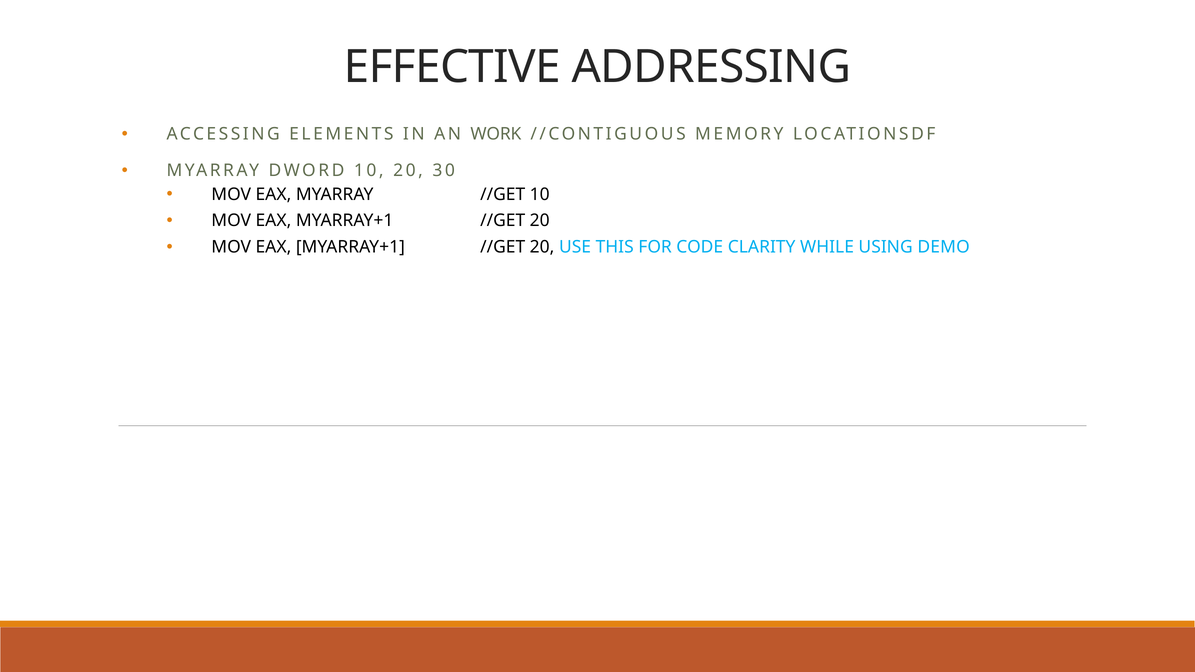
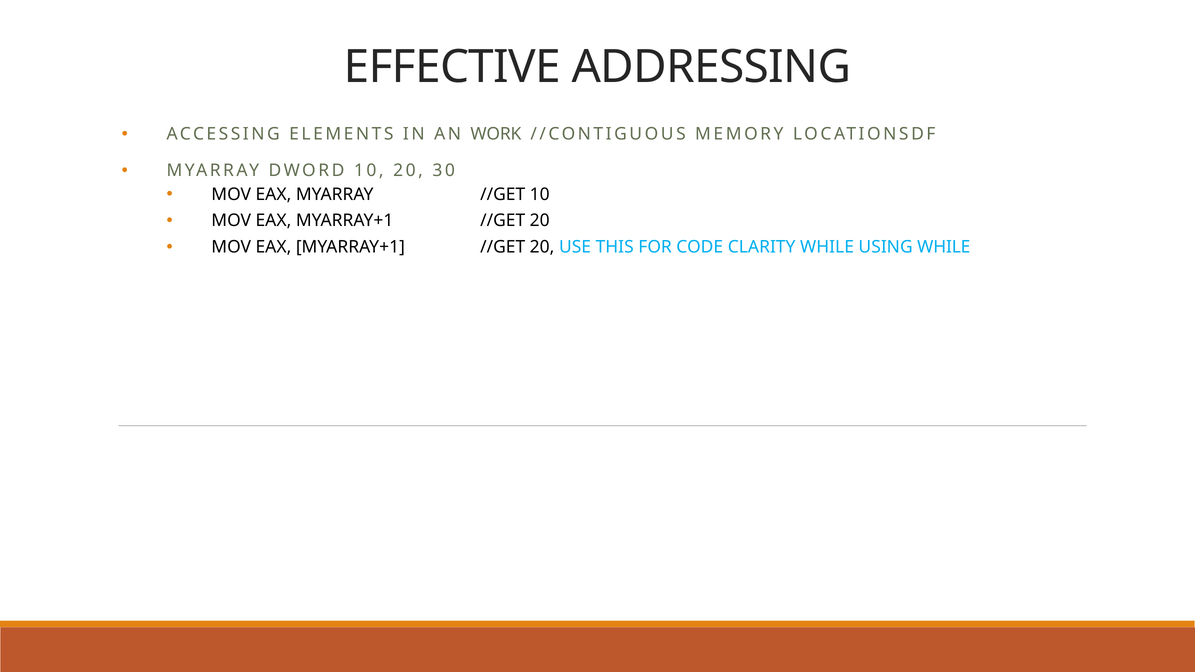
USING DEMO: DEMO -> WHILE (944, 247)
